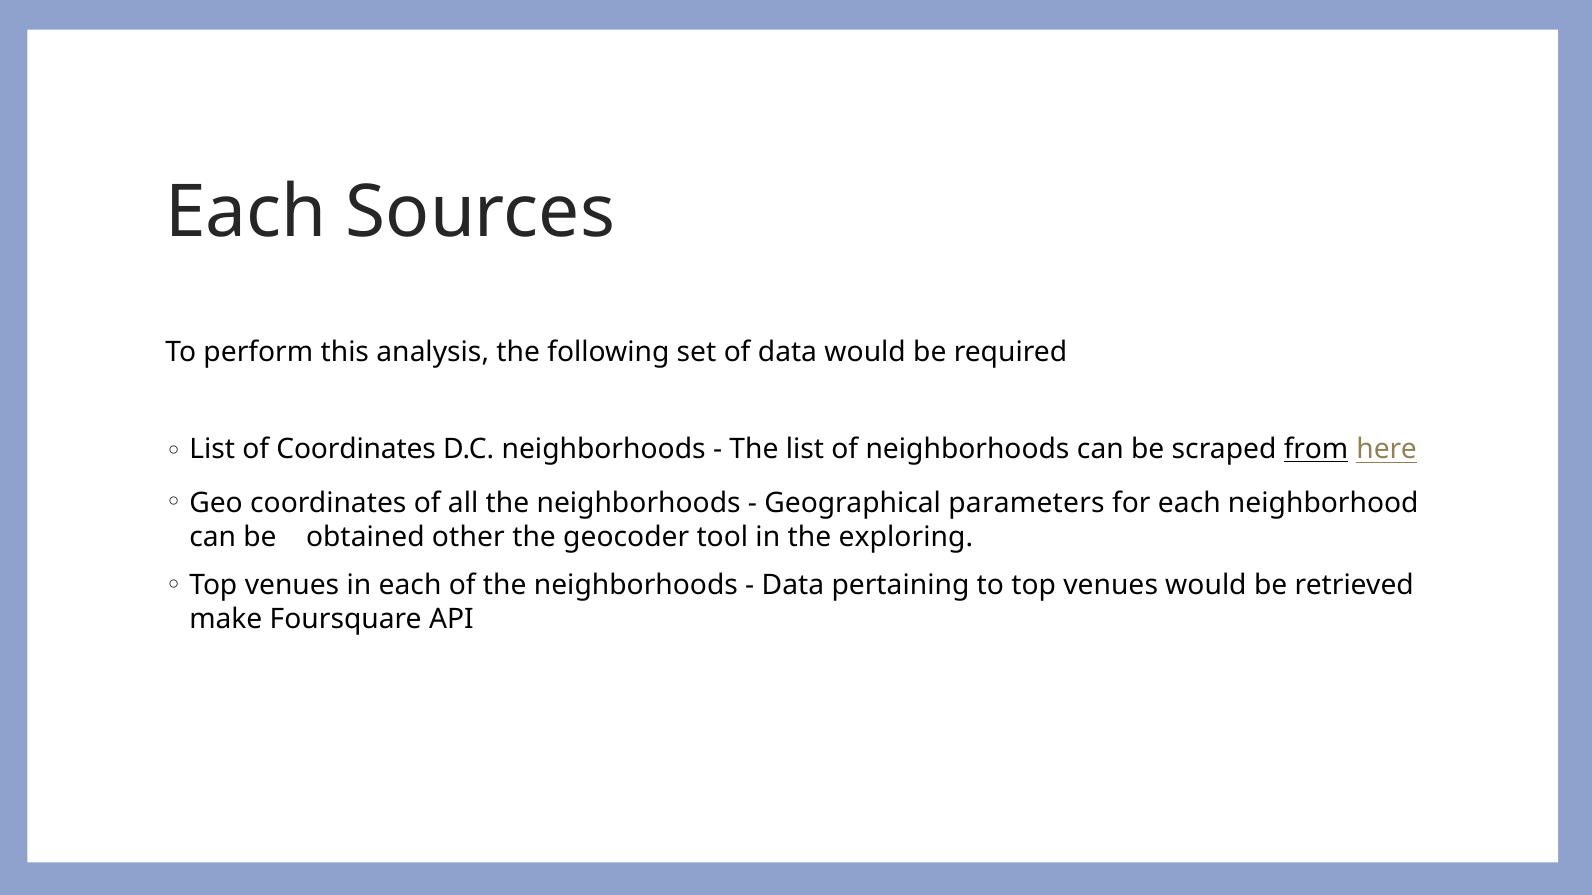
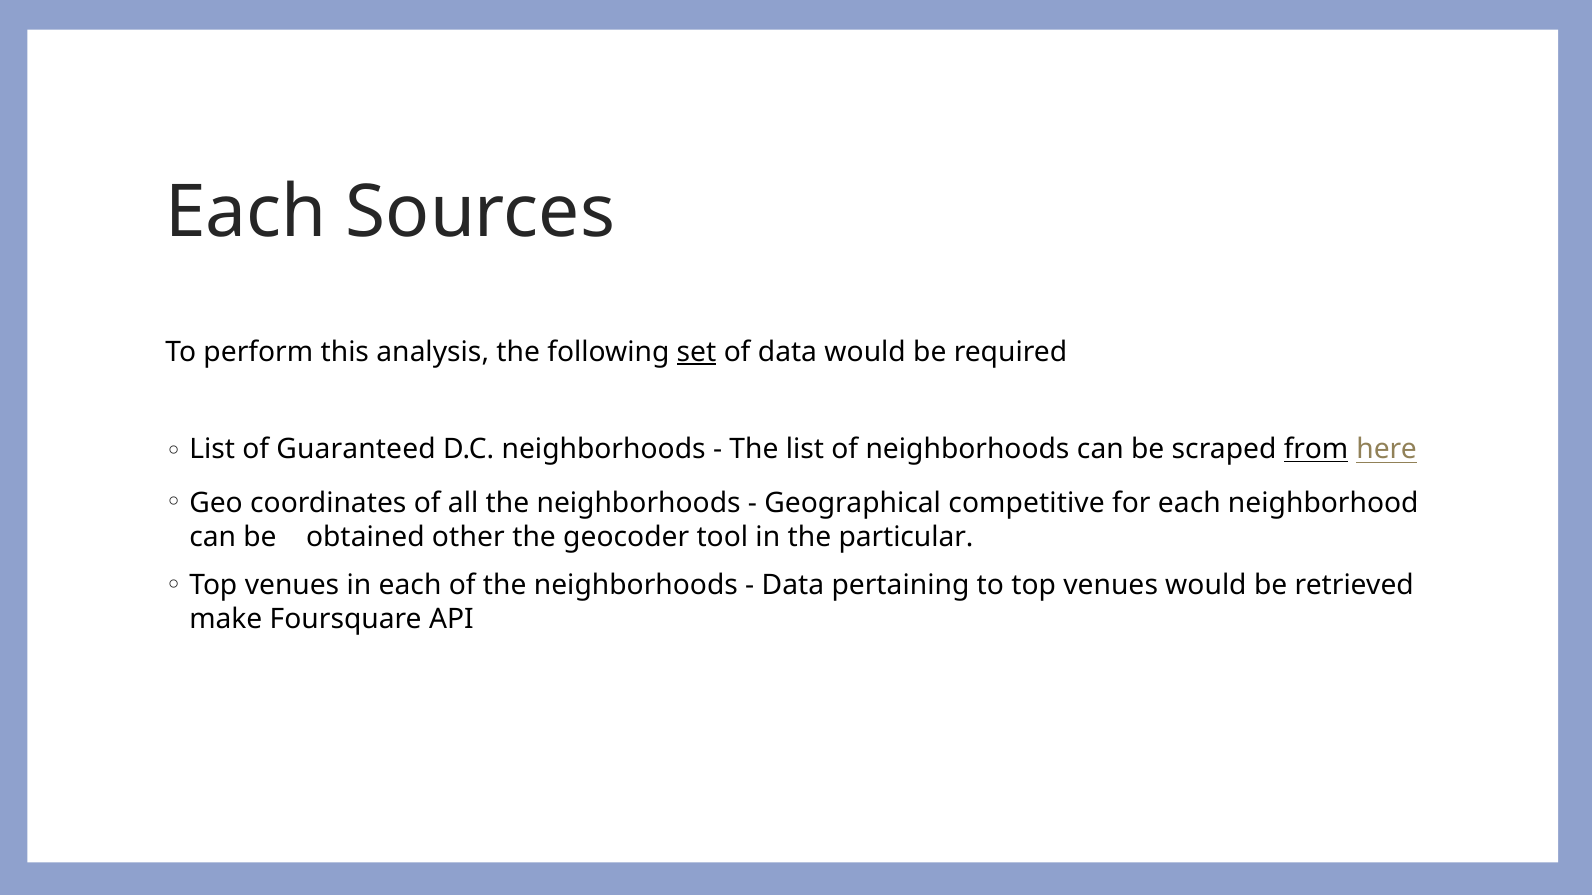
set underline: none -> present (697, 352)
of Coordinates: Coordinates -> Guaranteed (356, 450)
parameters: parameters -> competitive (1027, 503)
exploring: exploring -> particular (906, 537)
